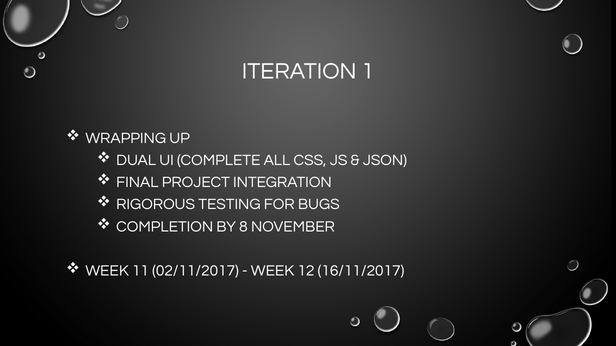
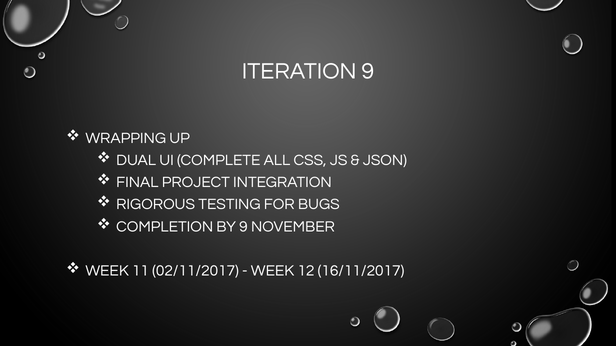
ITERATION 1: 1 -> 9 (368, 71)
BY 8: 8 -> 9 (243, 227)
